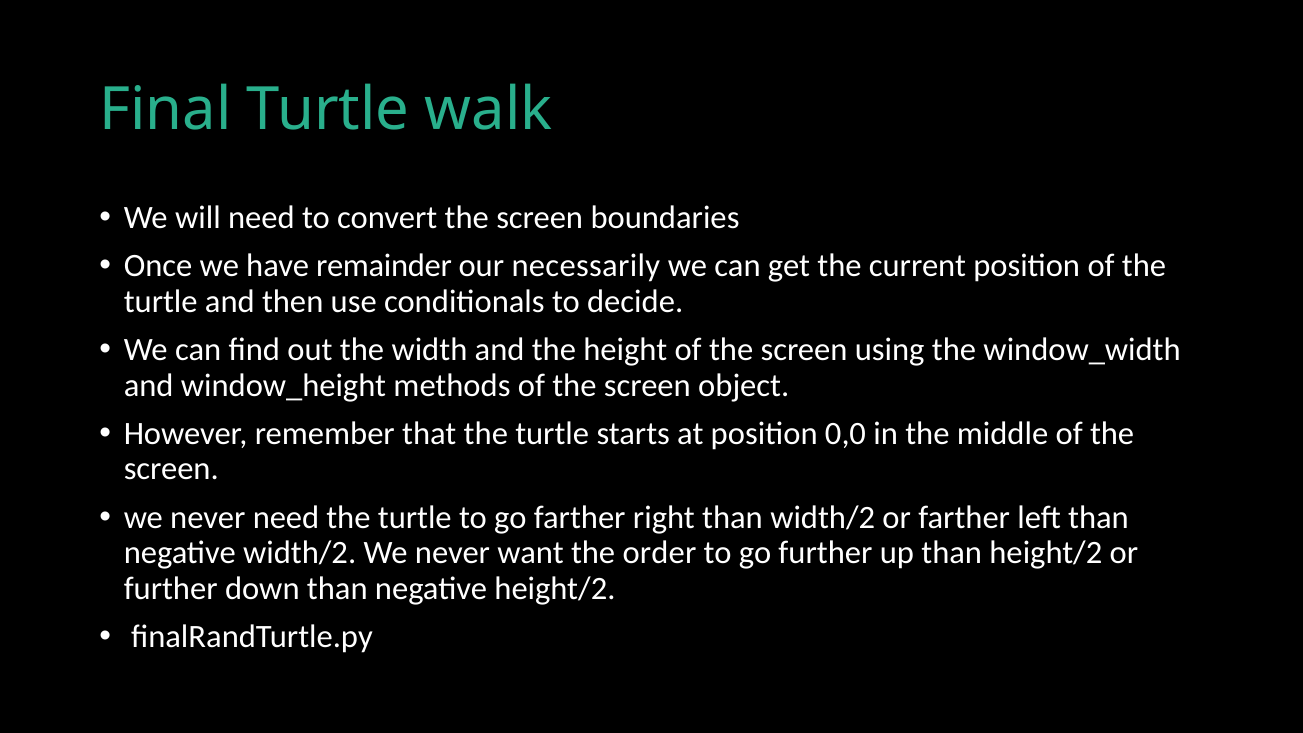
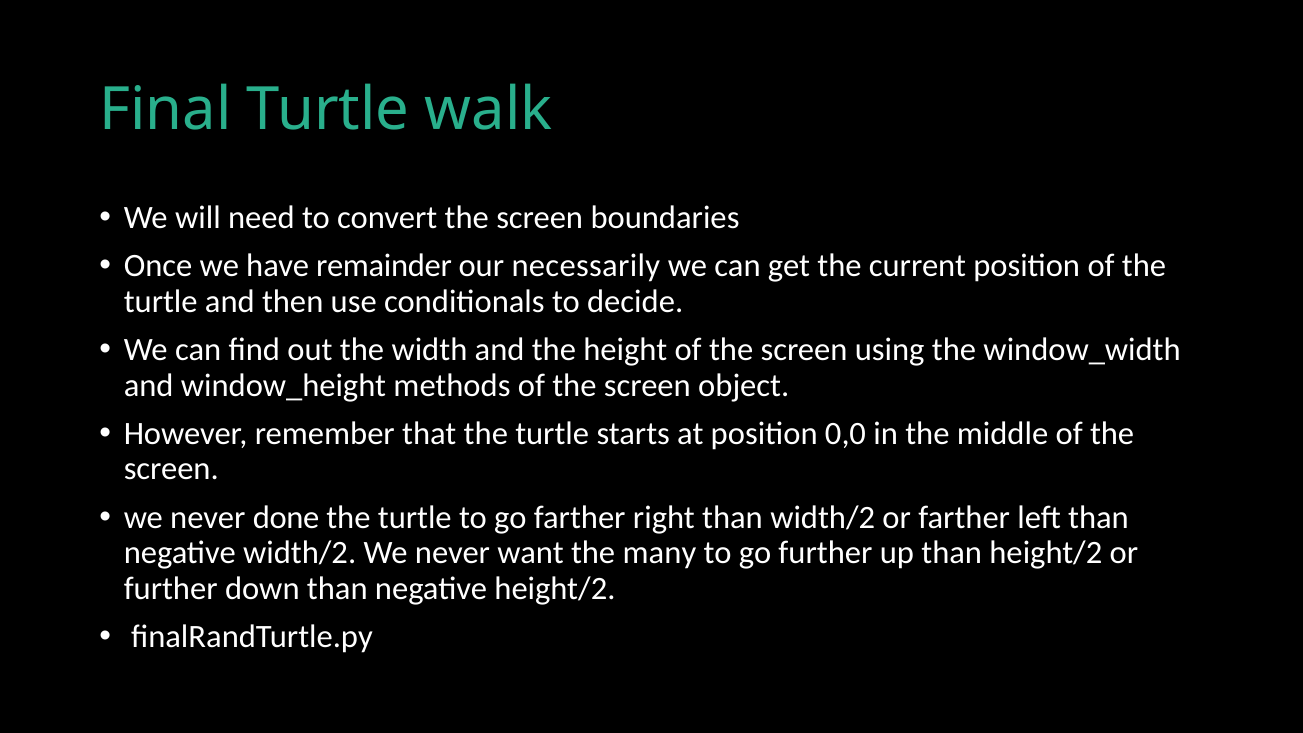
never need: need -> done (286, 518)
order: order -> many (659, 553)
